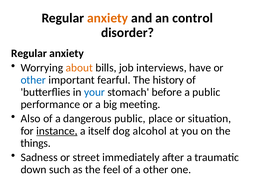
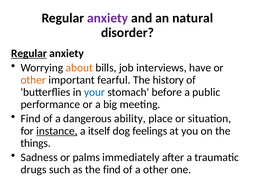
anxiety colour: orange -> purple (108, 18)
control: control -> natural (193, 18)
Regular underline: none -> present (29, 53)
other colour: blue -> orange (33, 80)
Also: Also -> Find (31, 119)
dangerous public: public -> ability (130, 119)
alcohol: alcohol -> feelings (150, 131)
street: street -> palms (86, 158)
down: down -> drugs (34, 170)
the feel: feel -> find (112, 170)
